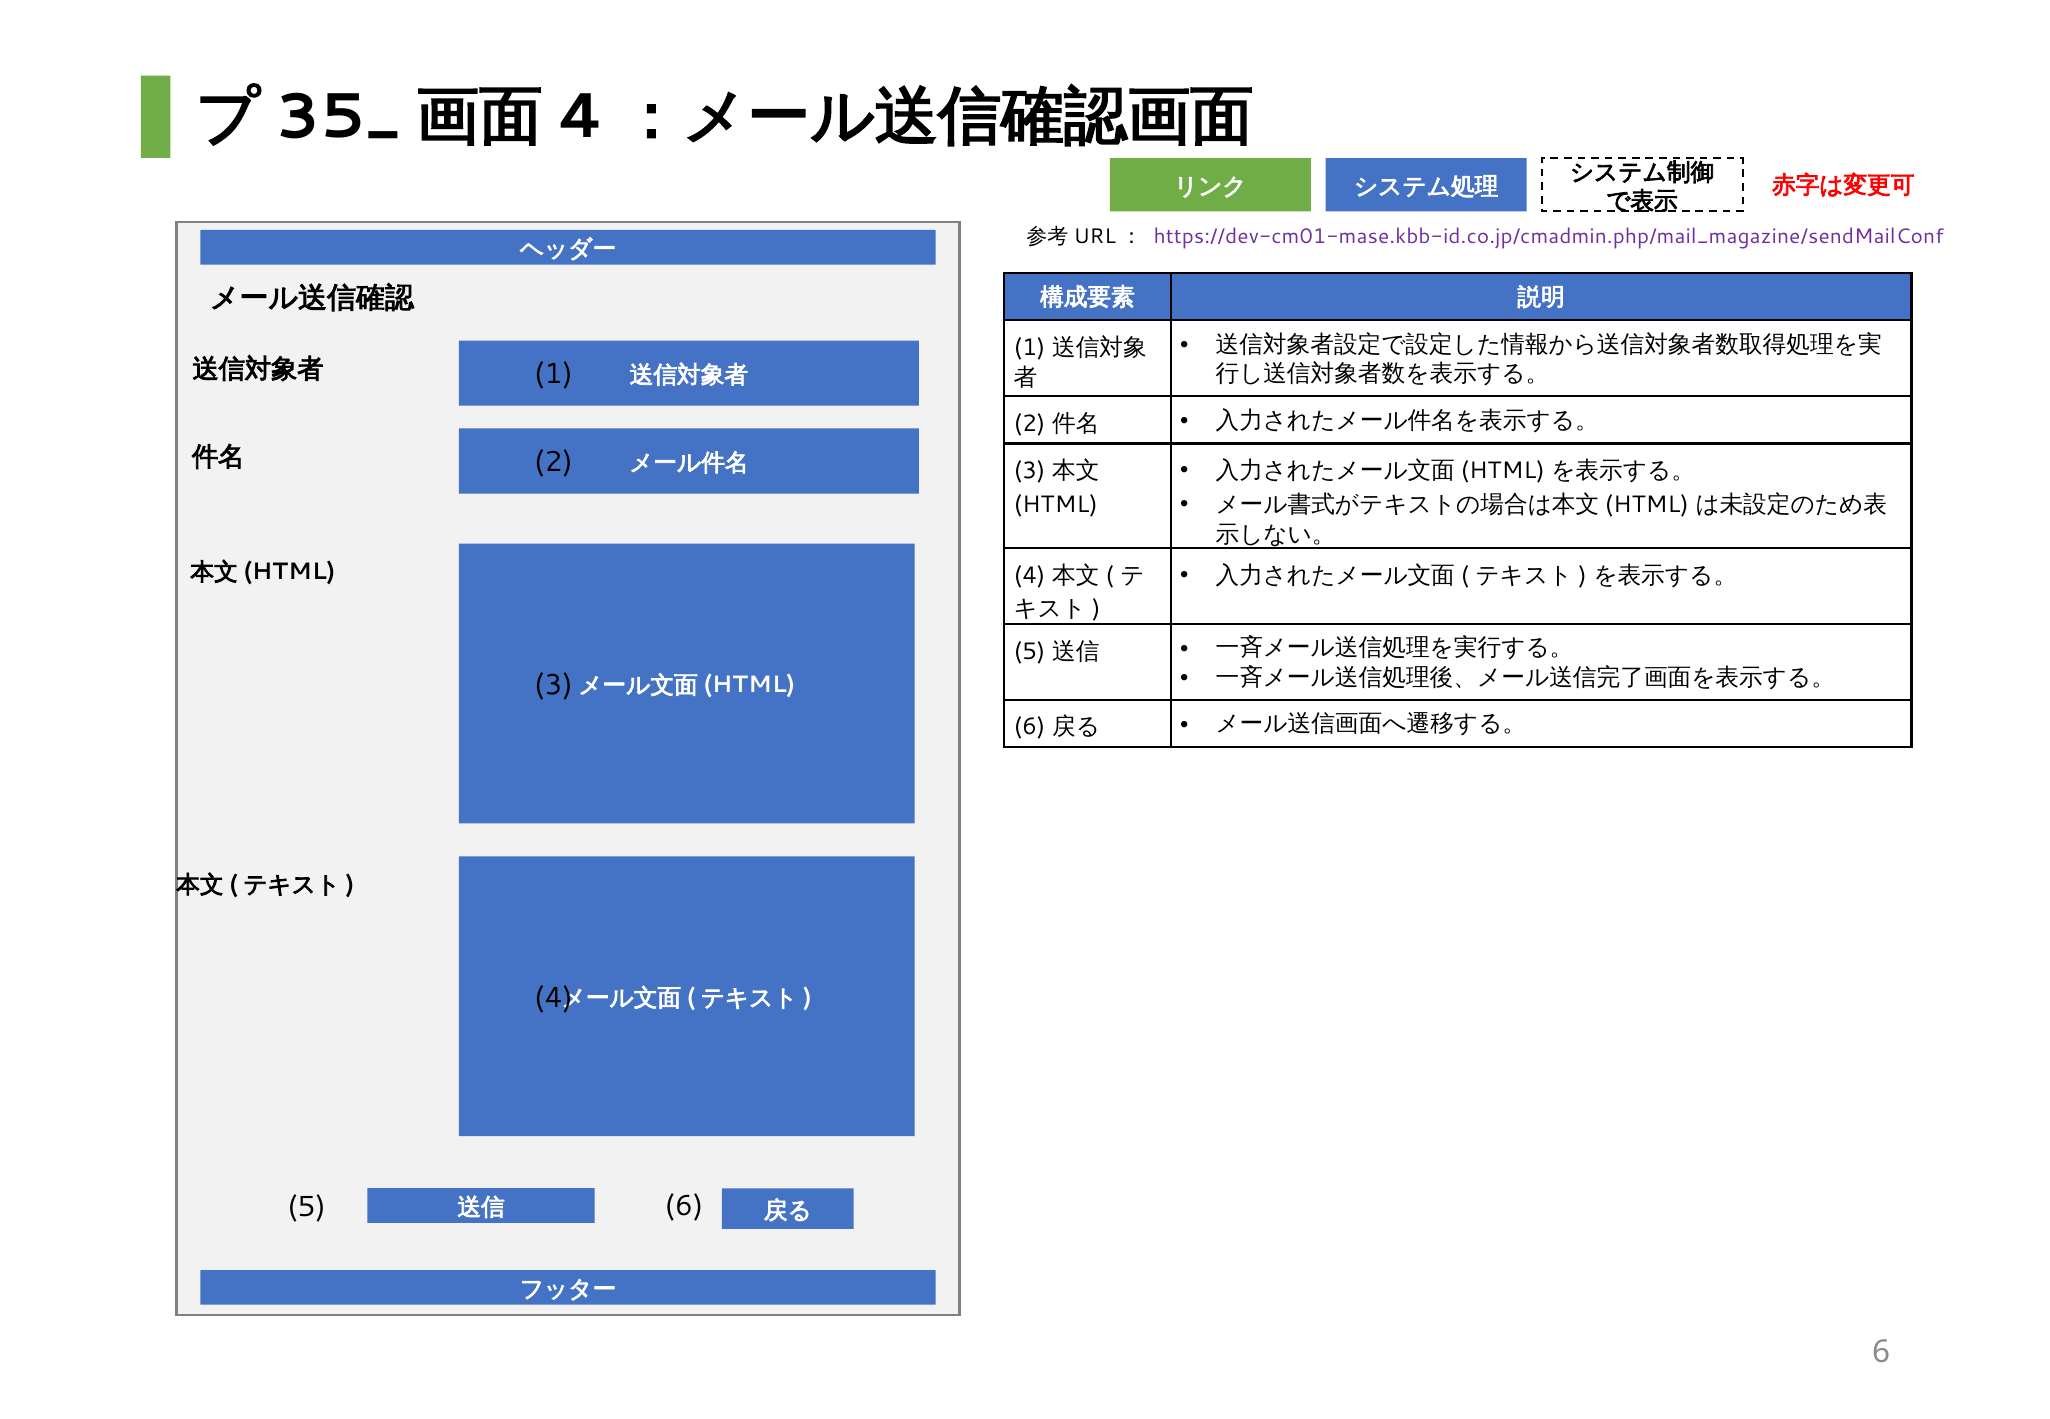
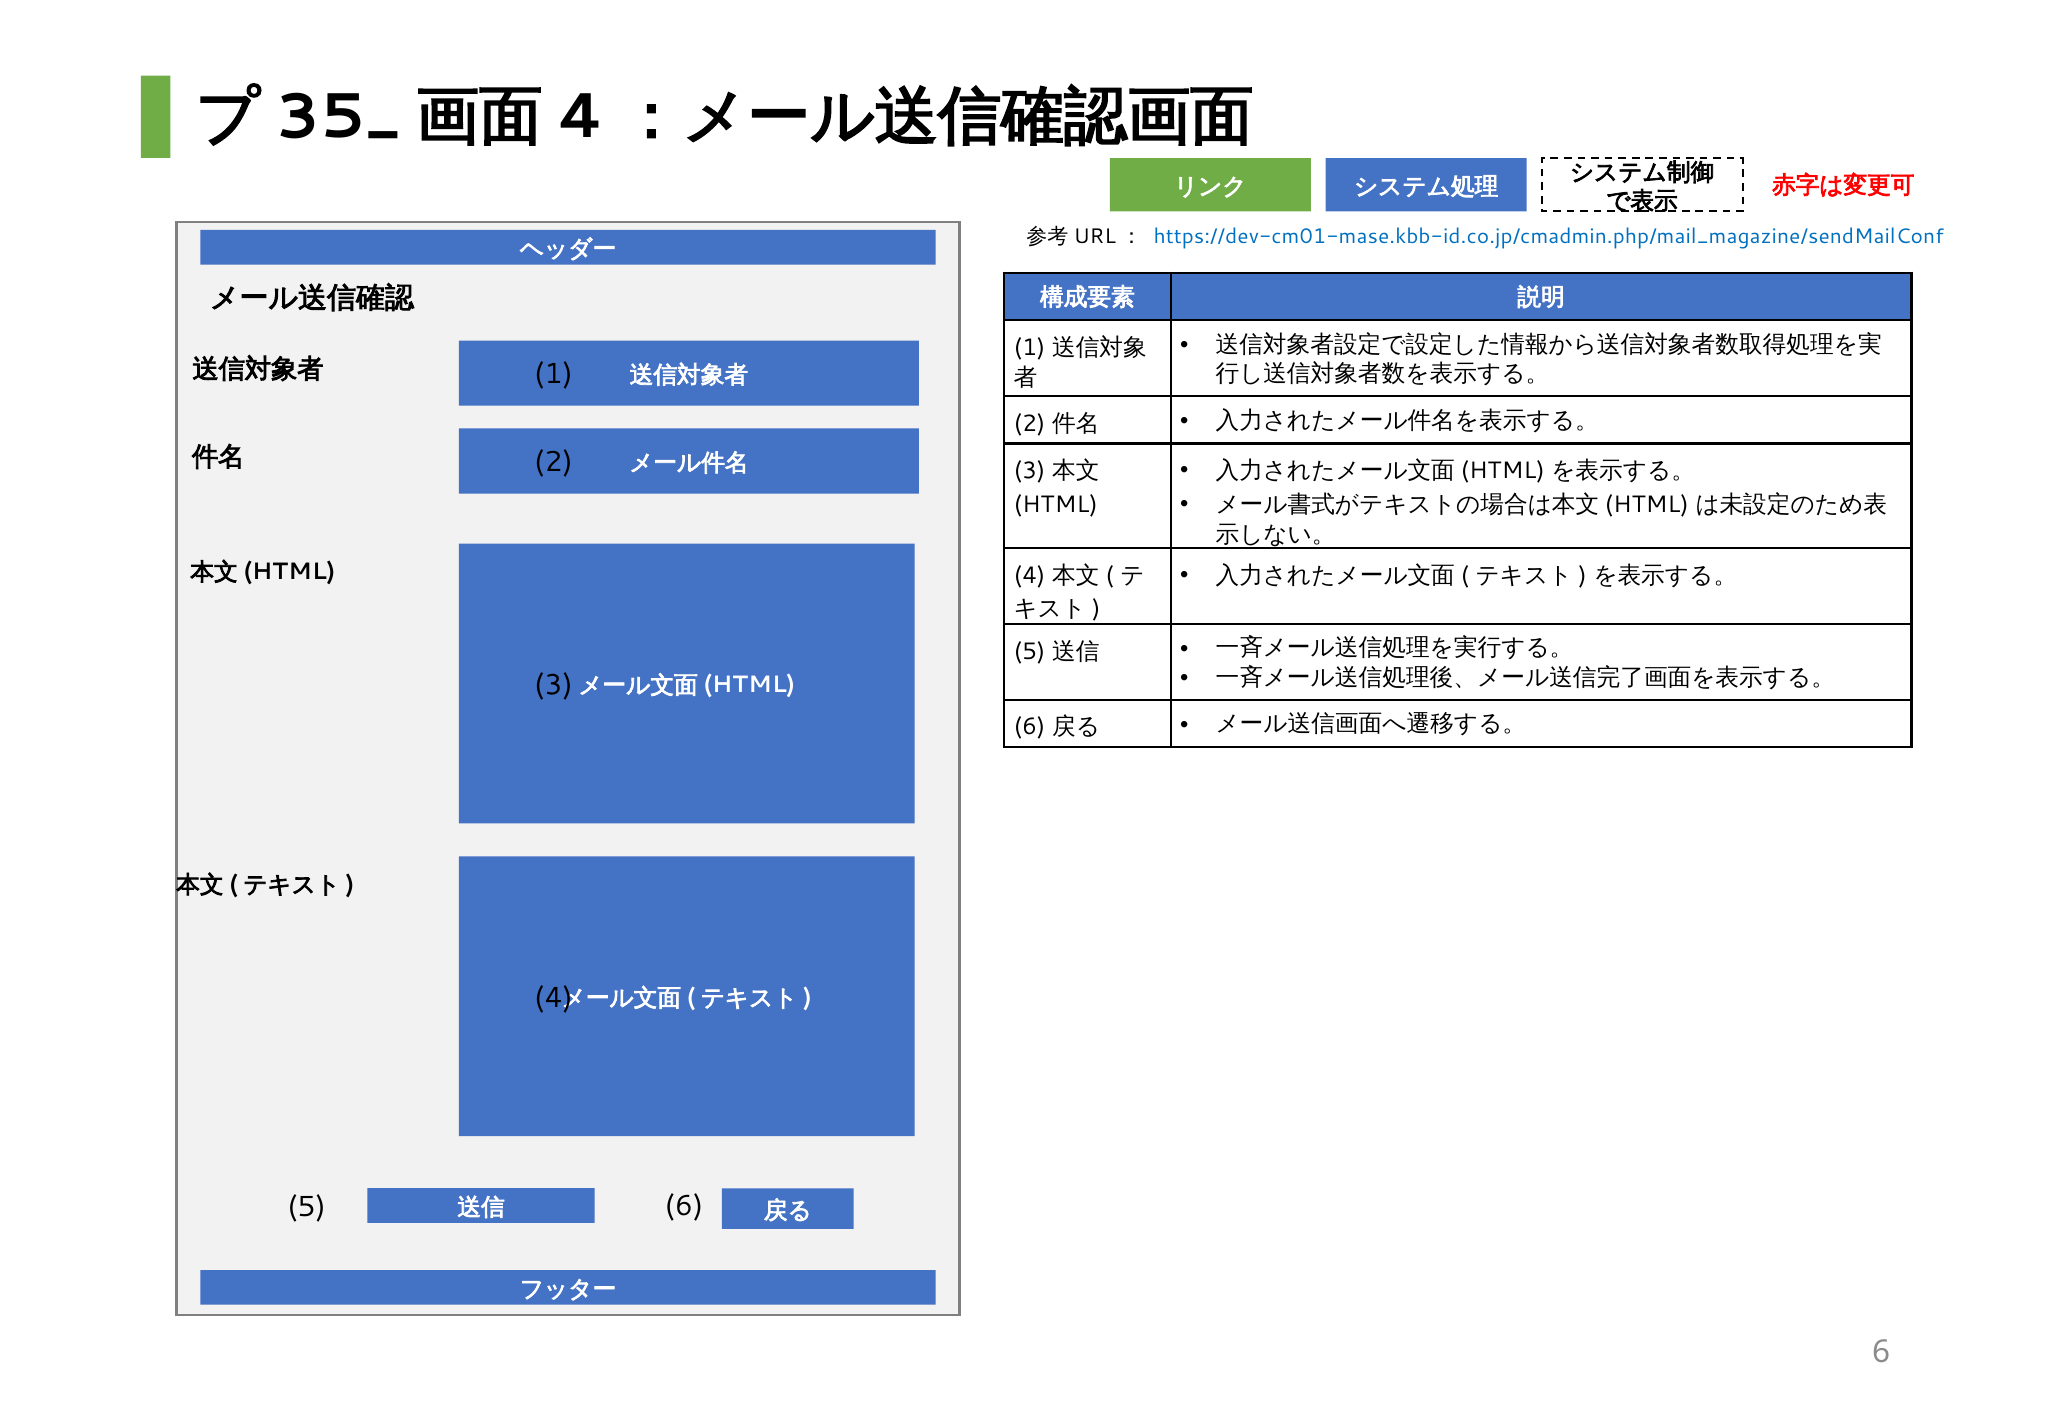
https://dev-cm01-mase.kbb-id.co.jp/cmadmin.php/mail_magazine/sendMailConf colour: purple -> blue (1549, 237)
